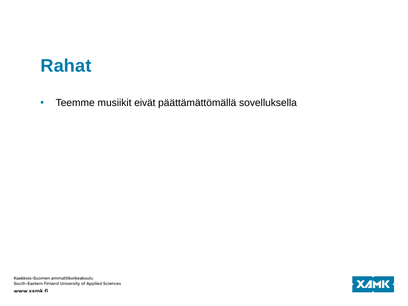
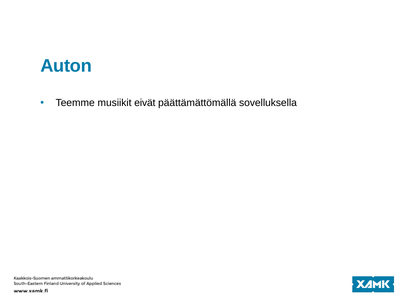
Rahat: Rahat -> Auton (66, 66)
